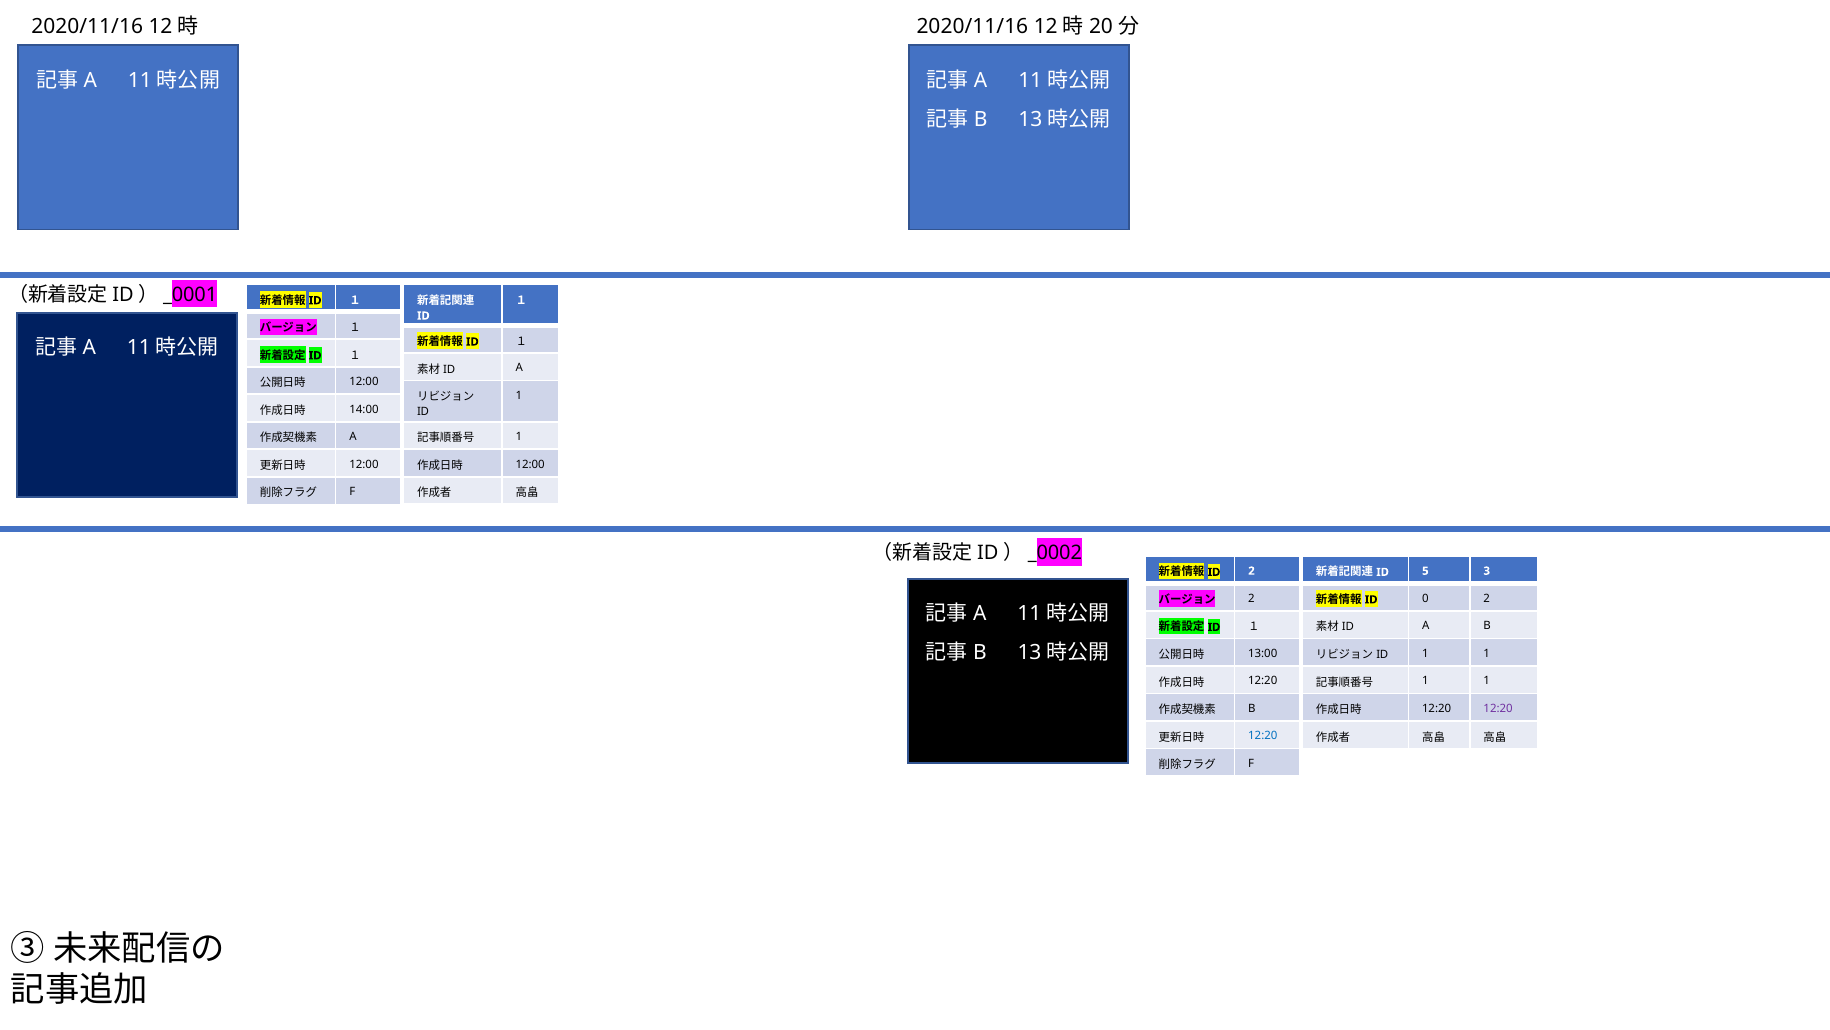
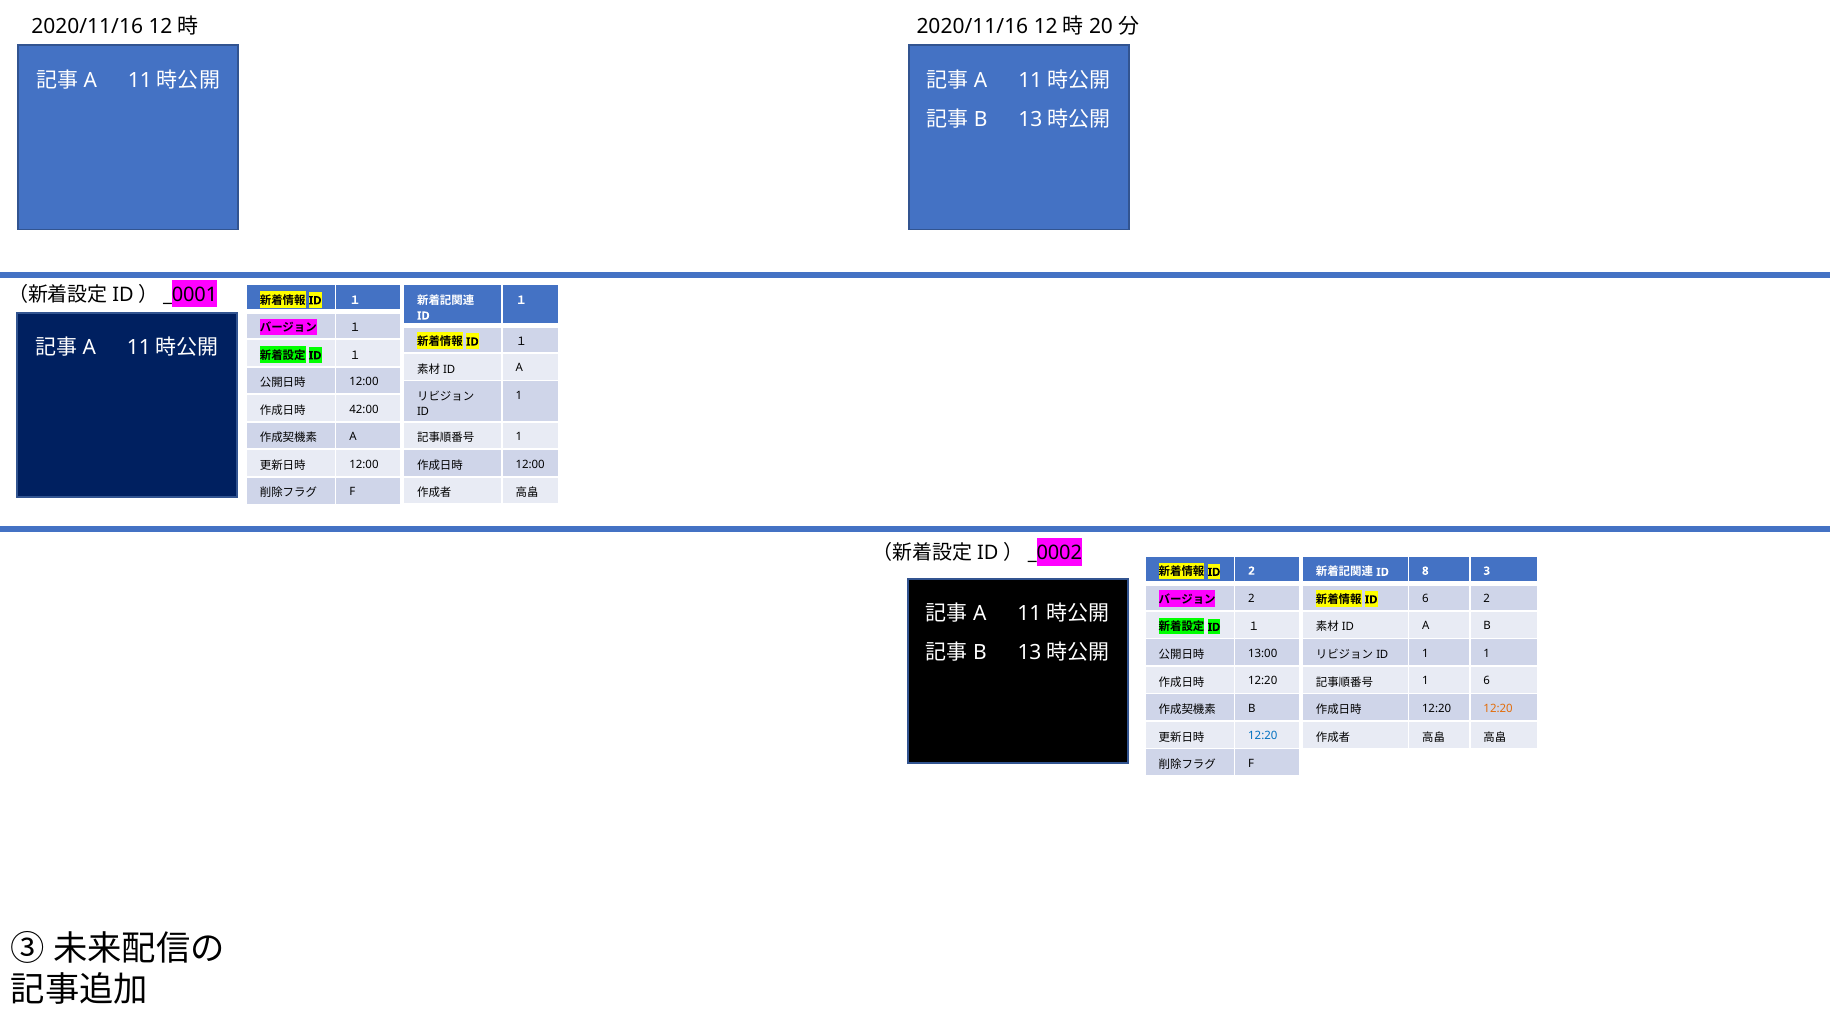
14:00: 14:00 -> 42:00 (364, 409)
5: 5 -> 8 (1425, 571)
0: 0 -> 6 (1425, 598)
1: 1 -> 6 (1487, 681)
12:20 colour: purple -> orange (1498, 708)
